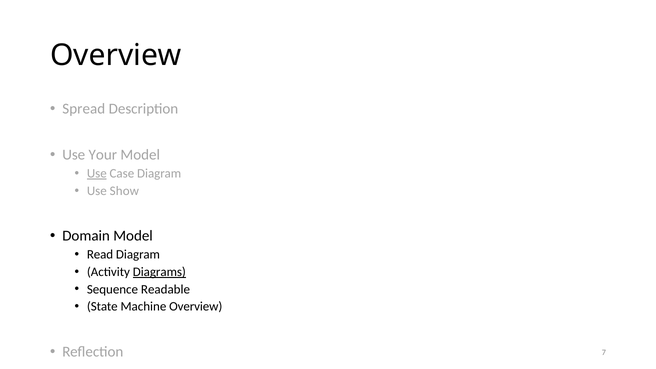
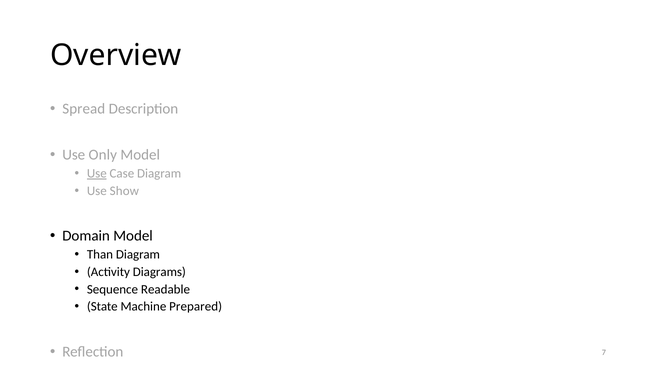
Your: Your -> Only (103, 155)
Read: Read -> Than (100, 254)
Diagrams underline: present -> none (159, 272)
Machine Overview: Overview -> Prepared (196, 307)
